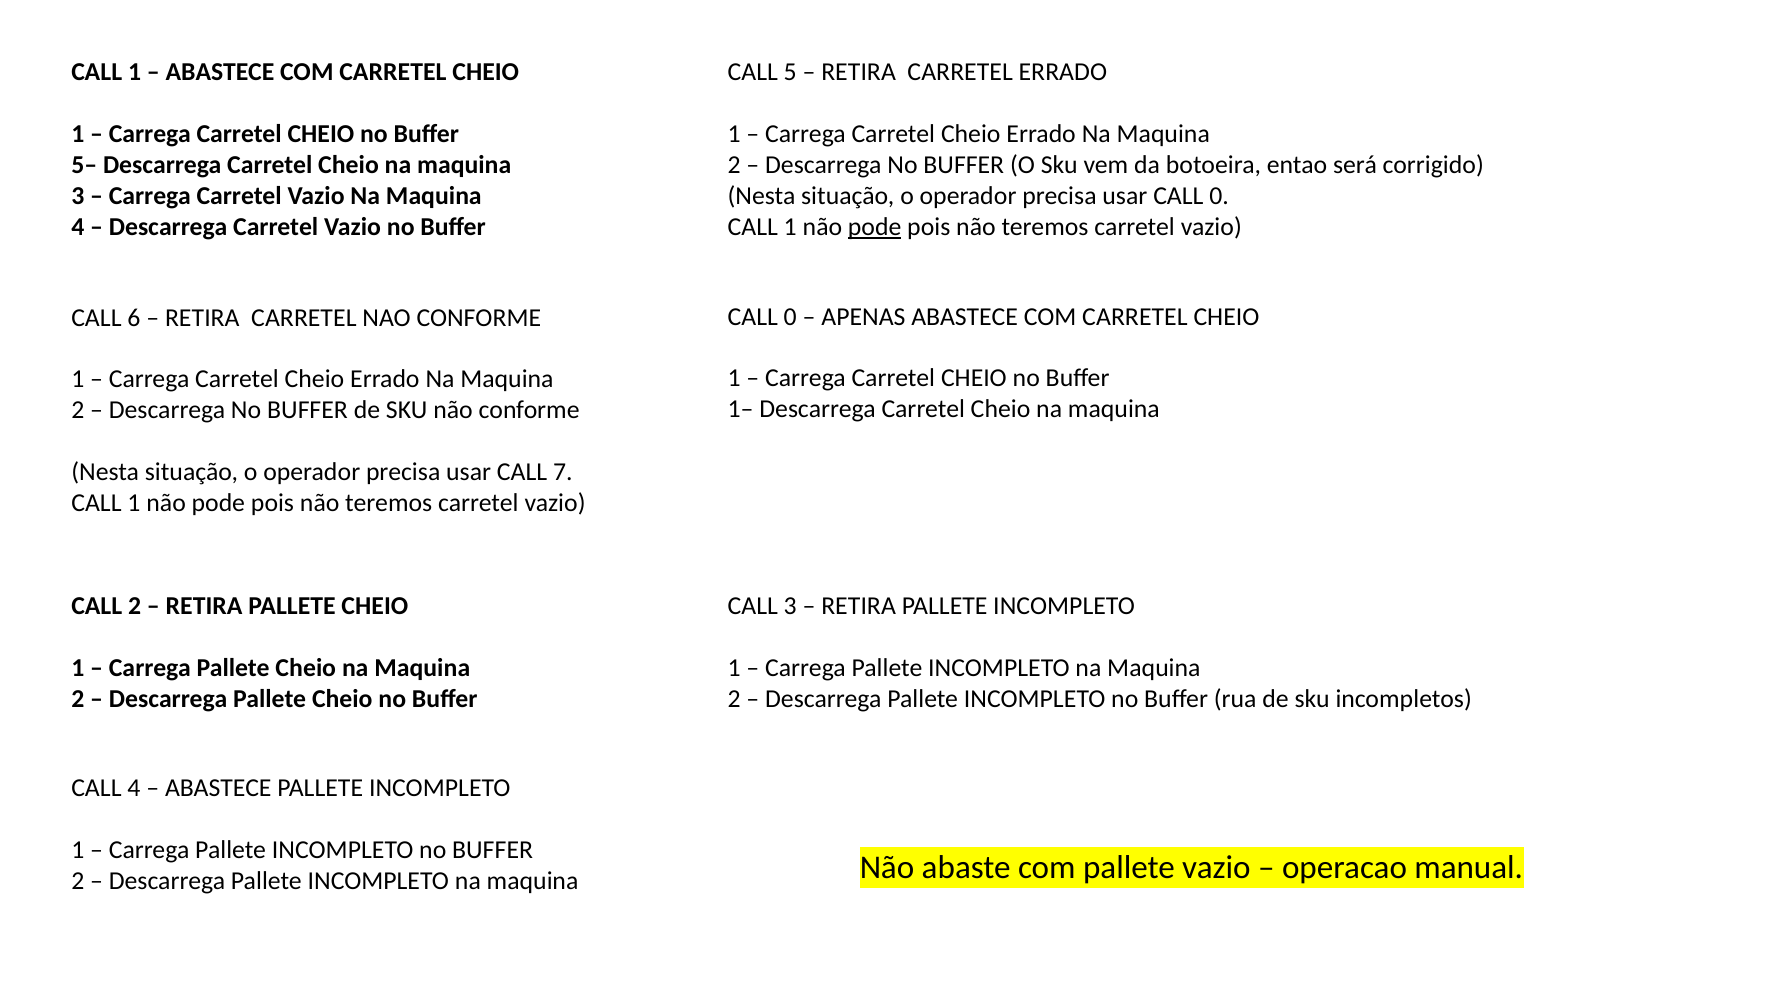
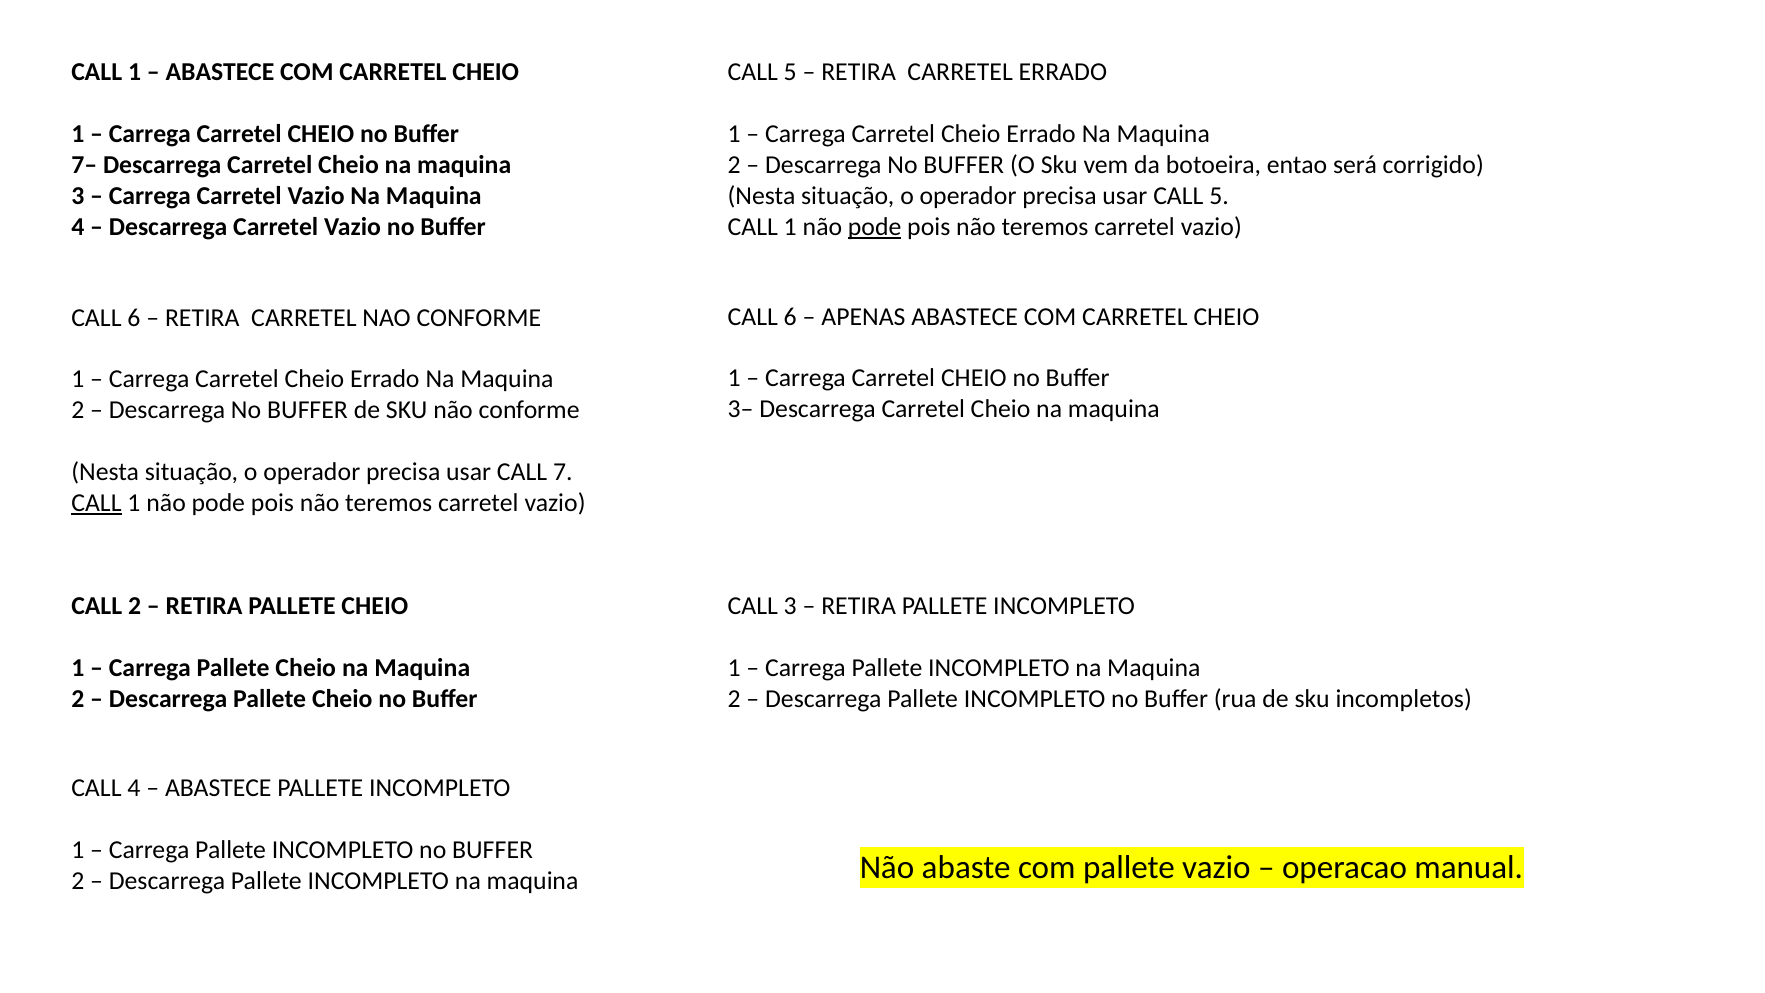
5–: 5– -> 7– (84, 165)
usar CALL 0: 0 -> 5 (1219, 196)
0: 0 -> 6 (790, 317)
1–: 1– -> 3– (741, 409)
CALL underline: none -> present (96, 503)
